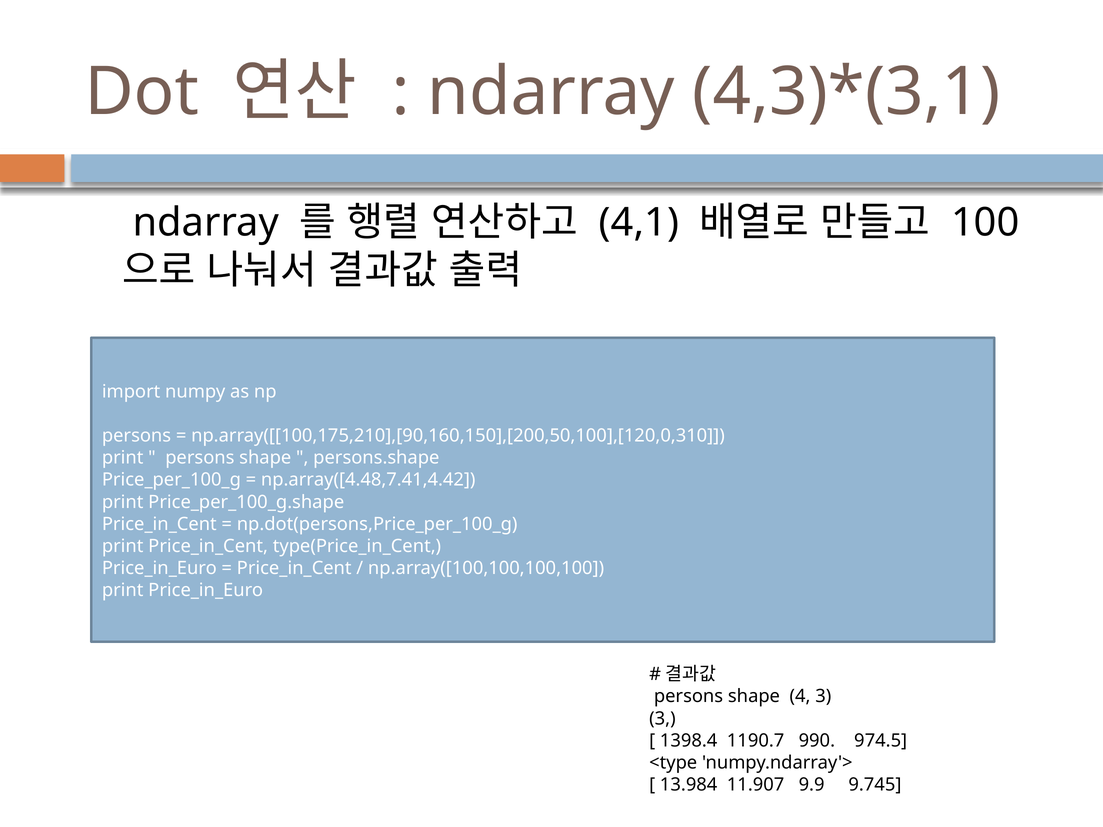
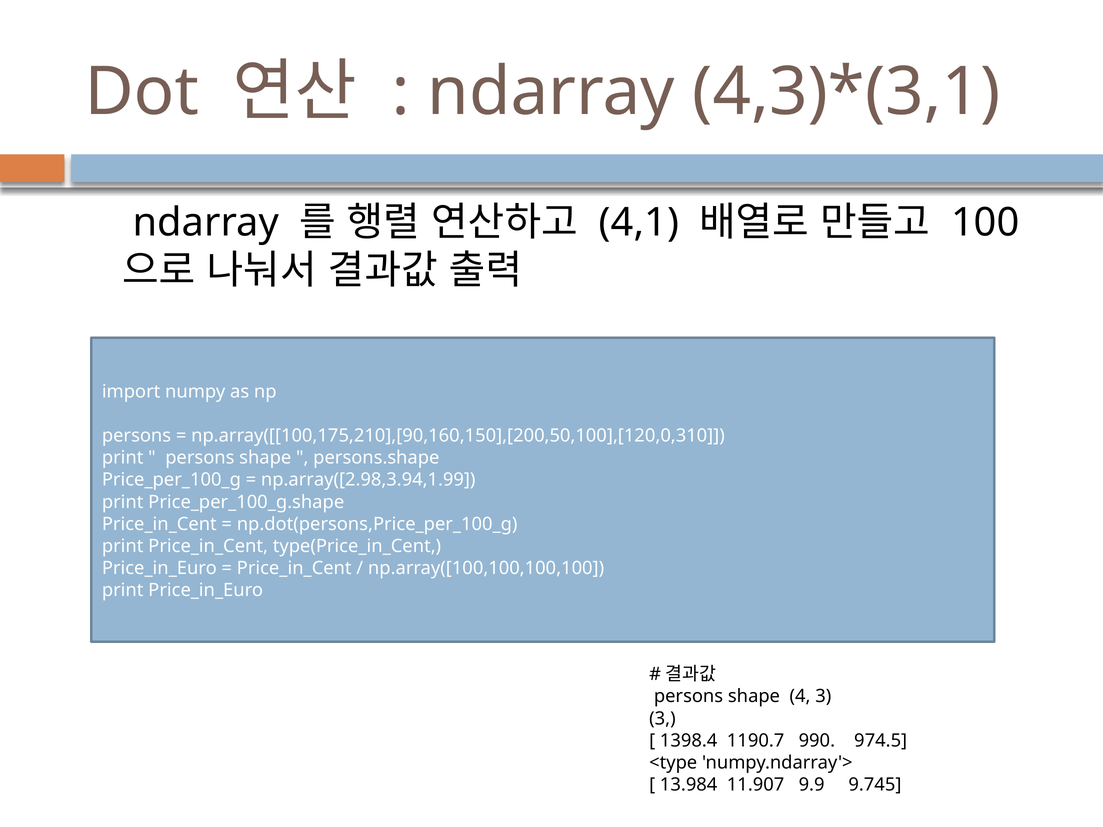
np.array([4.48,7.41,4.42: np.array([4.48,7.41,4.42 -> np.array([2.98,3.94,1.99 (368, 480)
